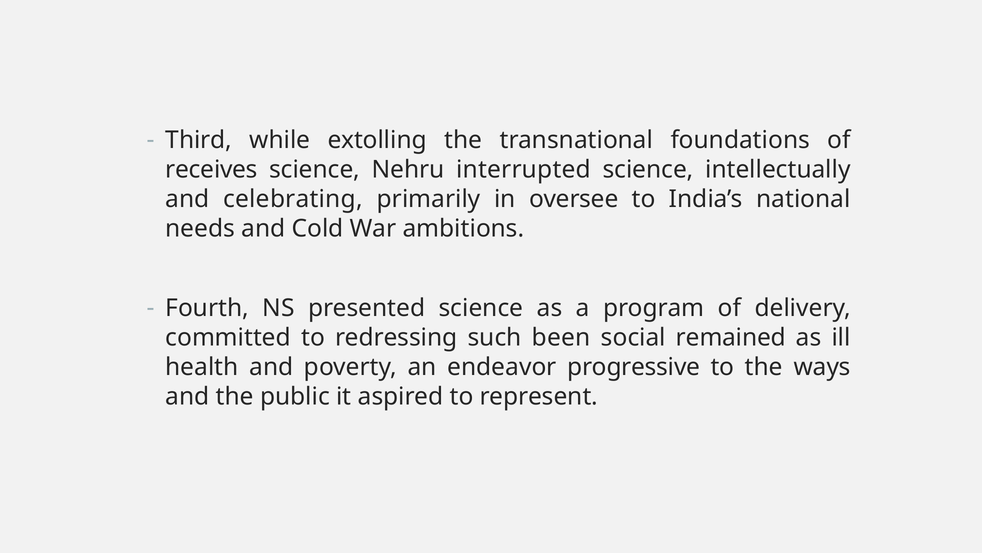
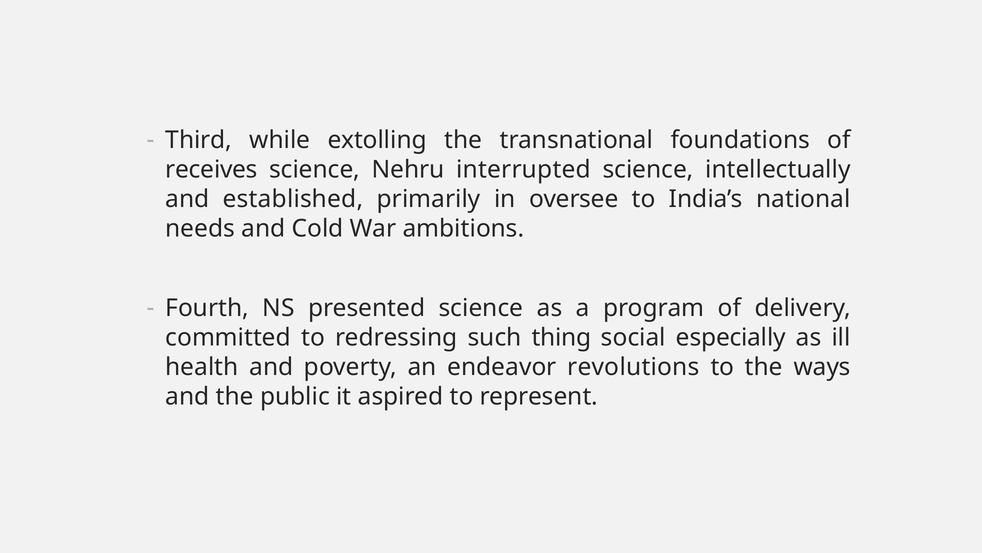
celebrating: celebrating -> established (293, 199)
been: been -> thing (561, 337)
remained: remained -> especially (731, 337)
progressive: progressive -> revolutions (633, 367)
